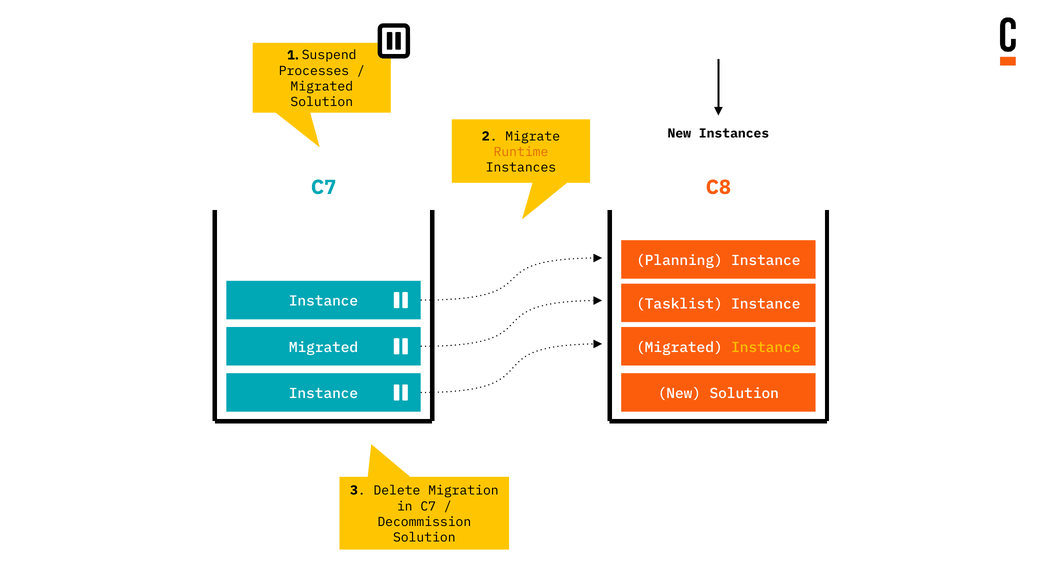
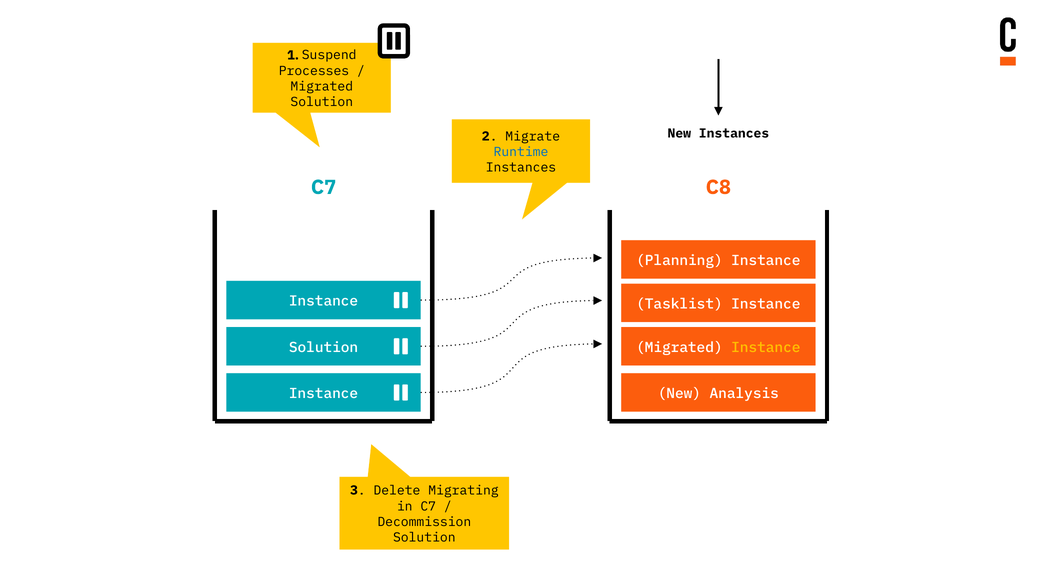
Runtime colour: orange -> blue (521, 152)
Migrated: Migrated -> Solution (324, 347)
New Solution: Solution -> Analysis (744, 394)
Migration: Migration -> Migrating (463, 491)
